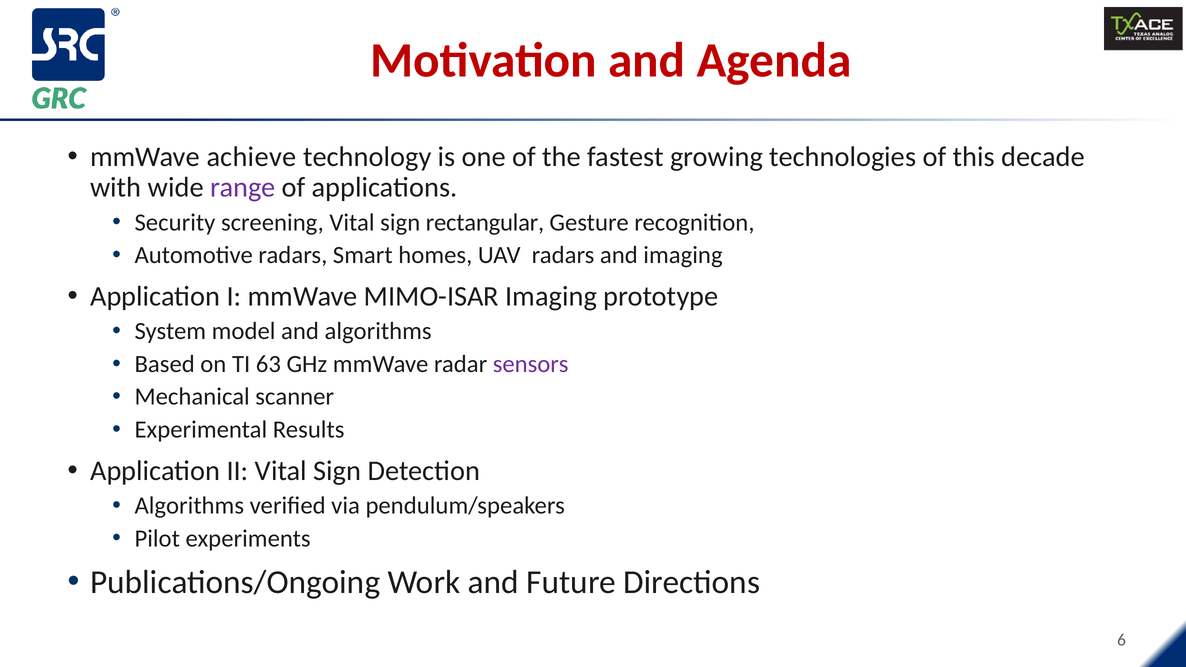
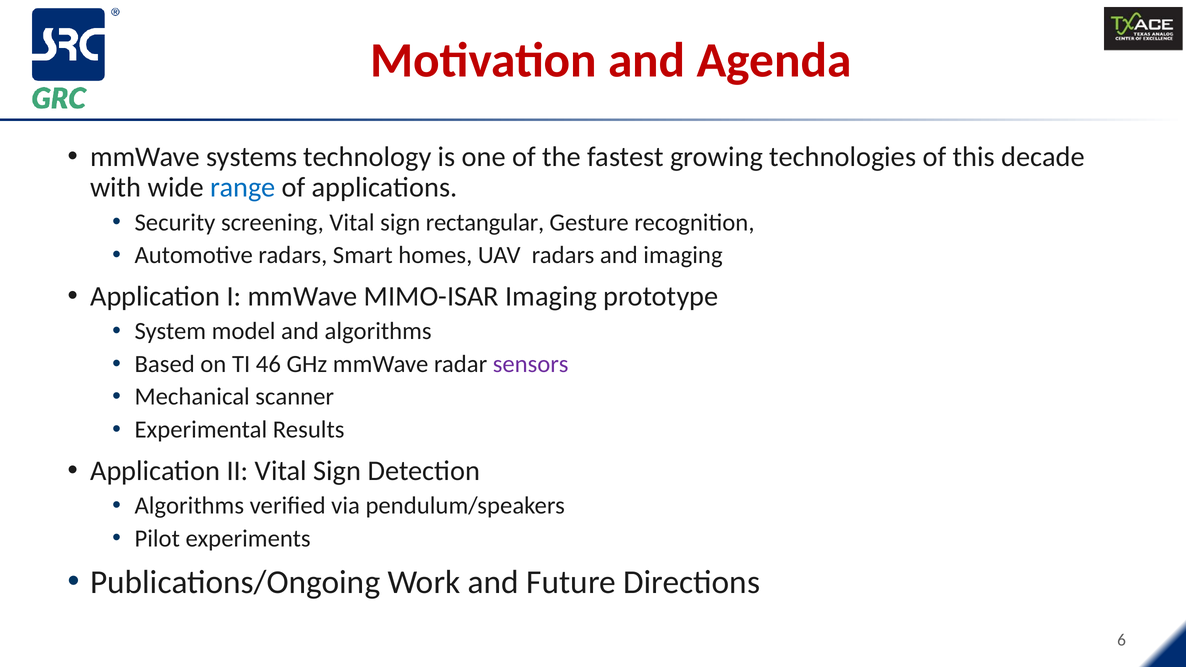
achieve: achieve -> systems (252, 157)
range colour: purple -> blue (243, 188)
63: 63 -> 46 (268, 364)
